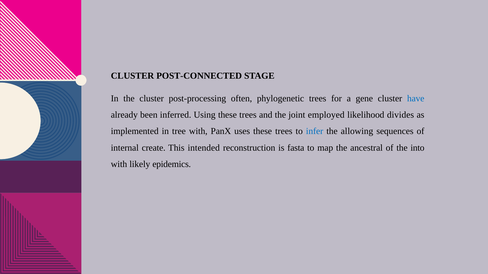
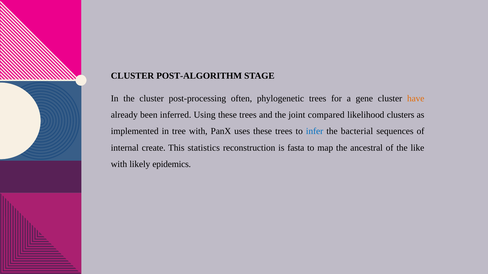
POST-CONNECTED: POST-CONNECTED -> POST-ALGORITHM (199, 76)
have colour: blue -> orange (416, 99)
employed: employed -> compared (326, 115)
divides: divides -> clusters (401, 115)
allowing: allowing -> bacterial (357, 131)
intended: intended -> statistics (204, 148)
into: into -> like (417, 148)
